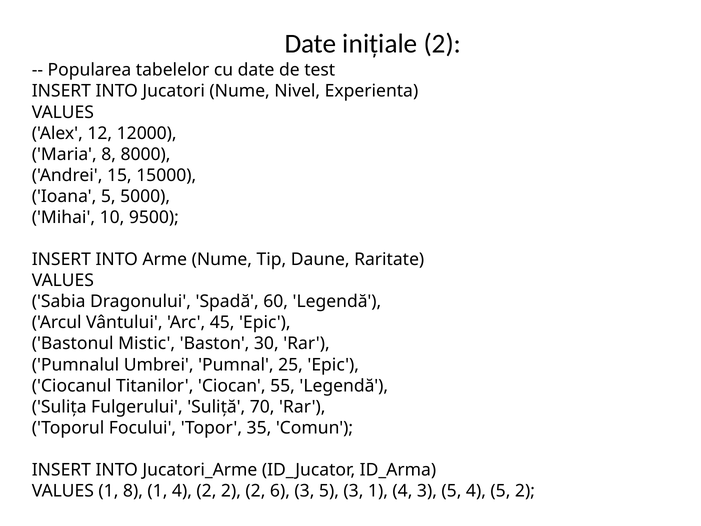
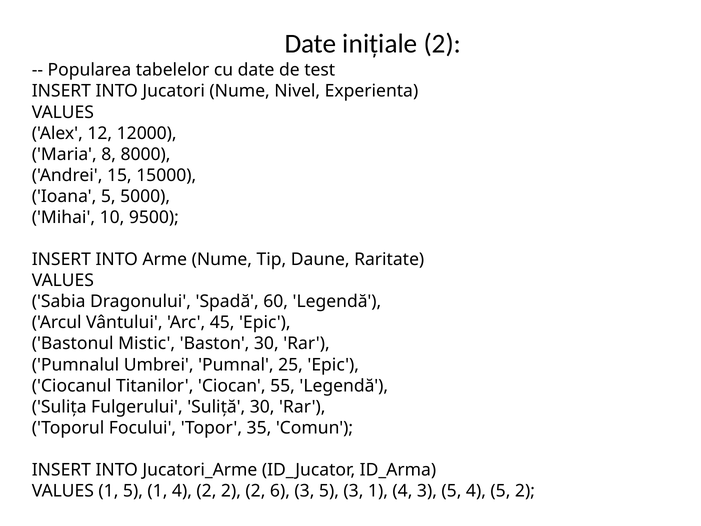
Suliță 70: 70 -> 30 (262, 407)
1 8: 8 -> 5 (133, 491)
